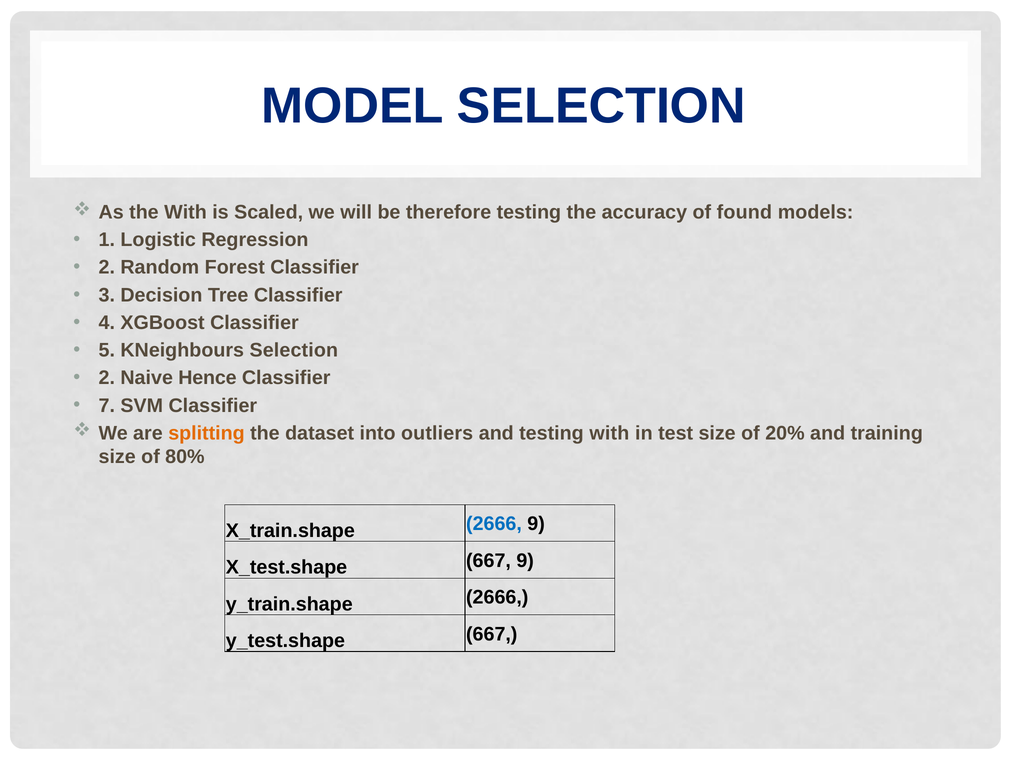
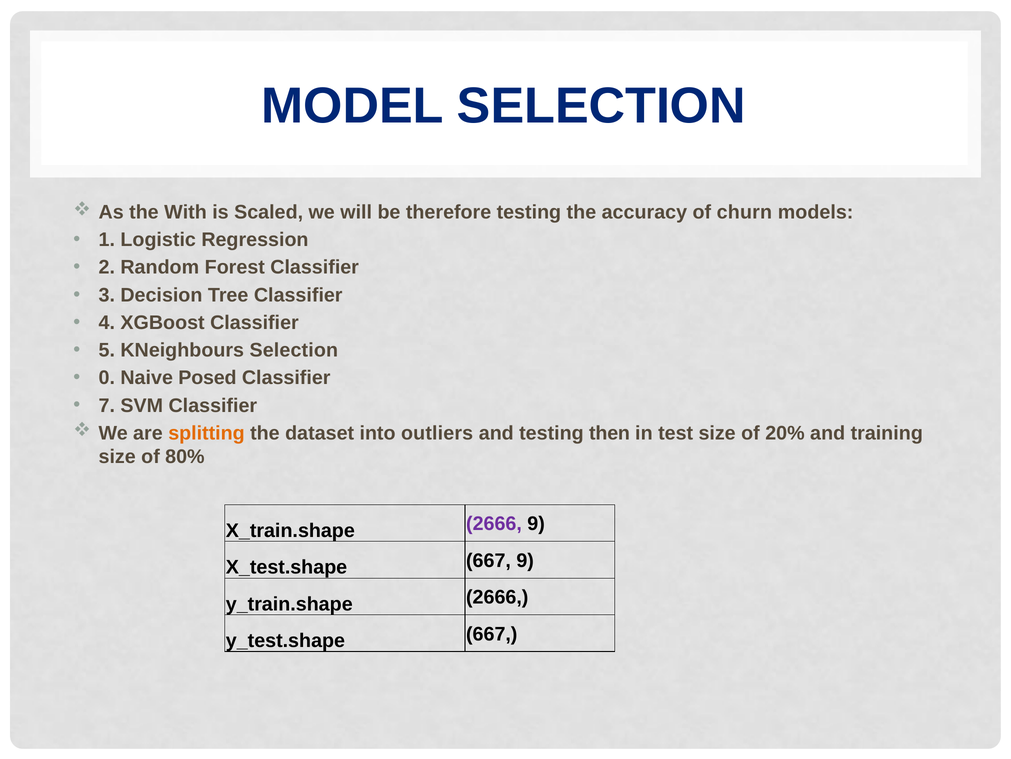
found: found -> churn (744, 212)
2: 2 -> 0 (107, 378)
Hence: Hence -> Posed (207, 378)
testing with: with -> then (610, 433)
2666 colour: blue -> purple (494, 523)
